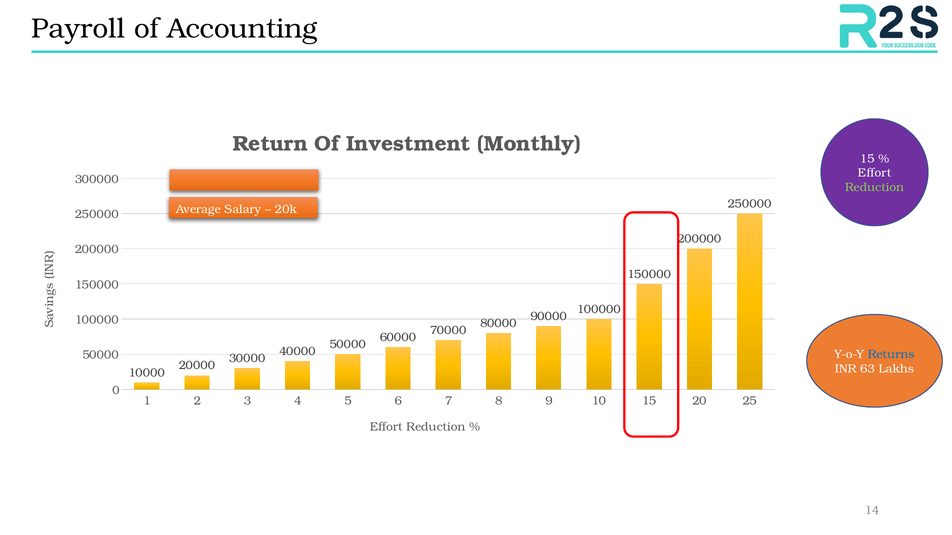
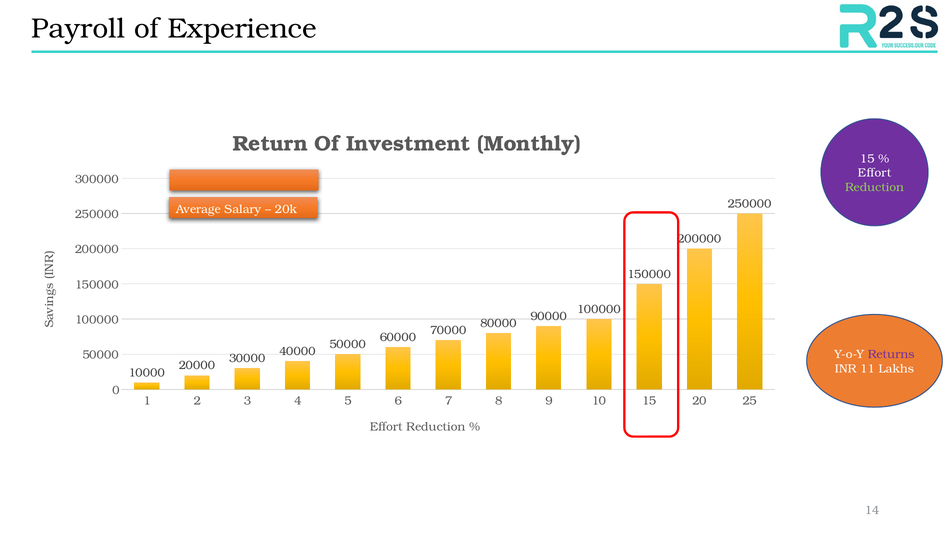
Accounting: Accounting -> Experience (242, 29)
Returns colour: blue -> purple (891, 355)
63: 63 -> 11 (867, 369)
